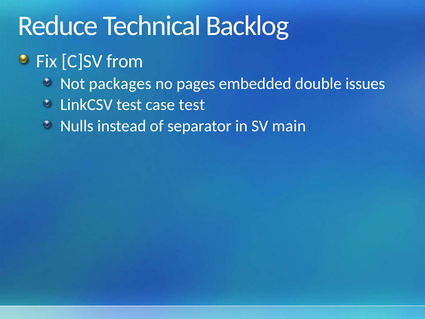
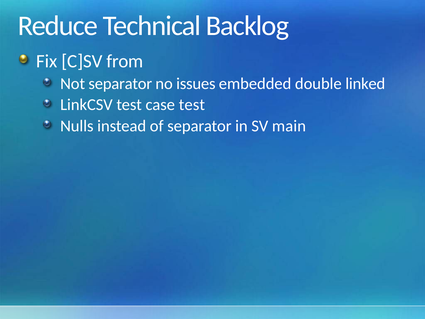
Not packages: packages -> separator (120, 84)
pages: pages -> issues (196, 84)
issues: issues -> linked (365, 84)
